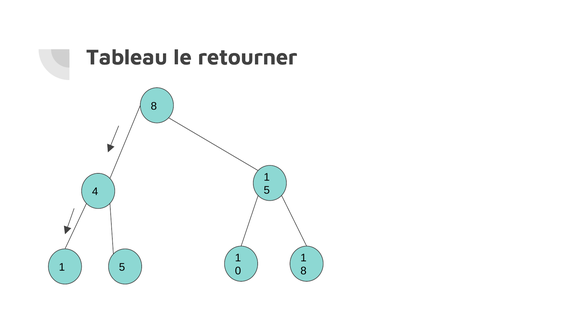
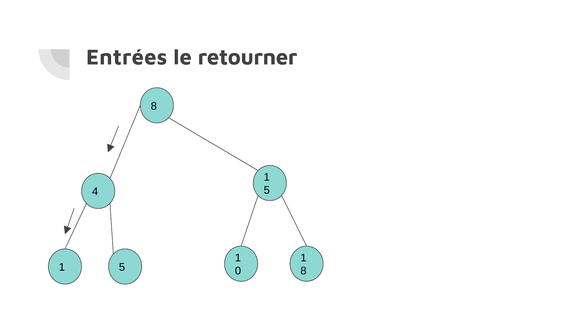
Tableau: Tableau -> Entrées (127, 57)
